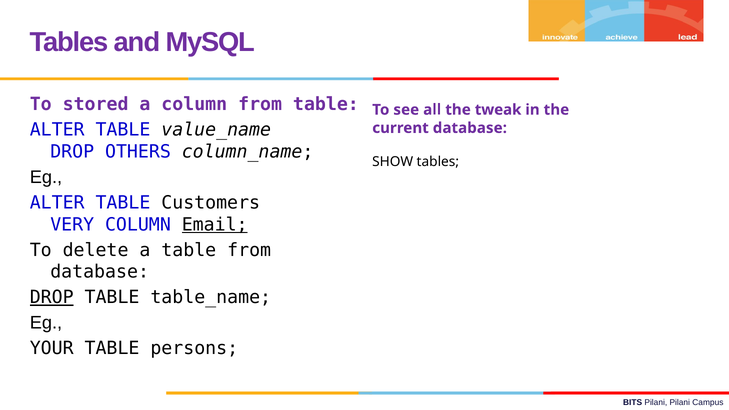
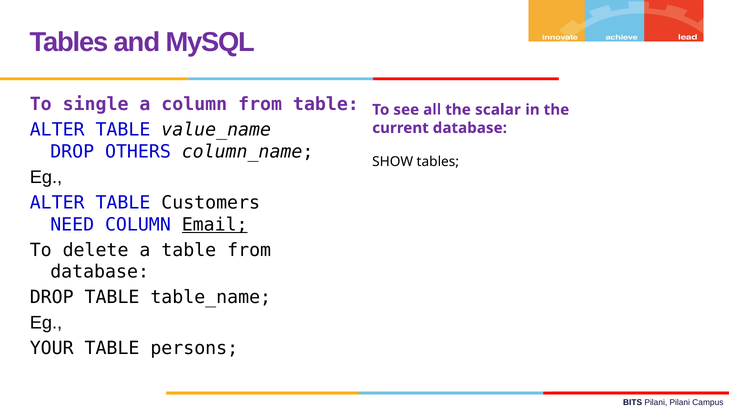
stored: stored -> single (96, 104)
tweak: tweak -> scalar (498, 110)
VERY: VERY -> NEED (72, 225)
DROP underline: present -> none (52, 297)
